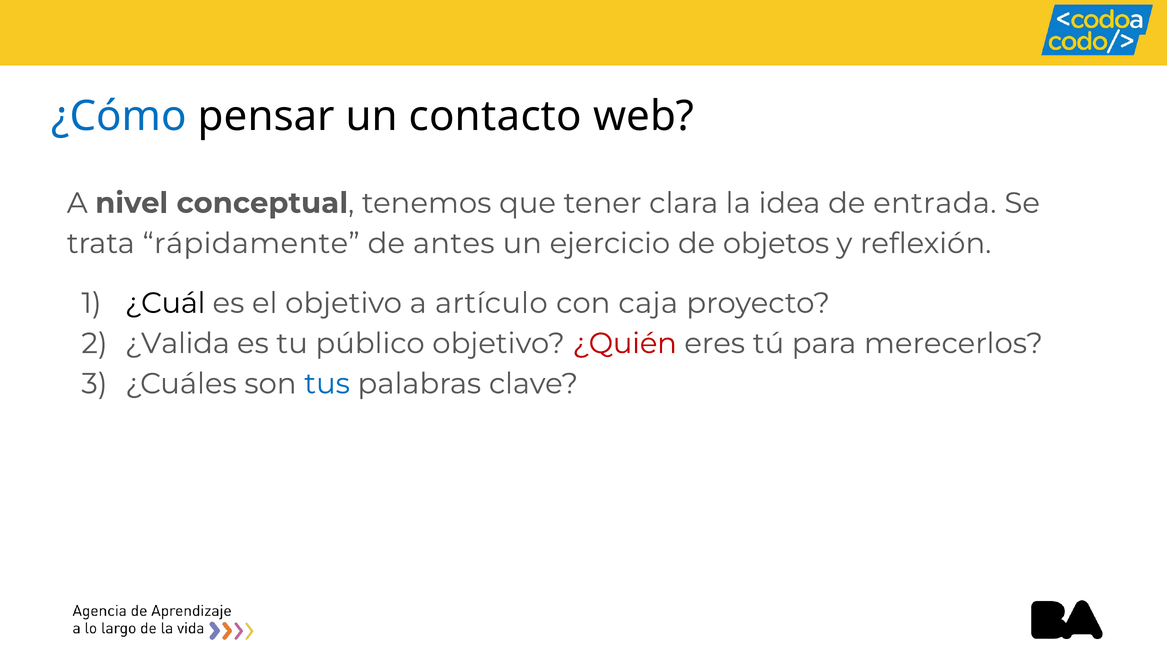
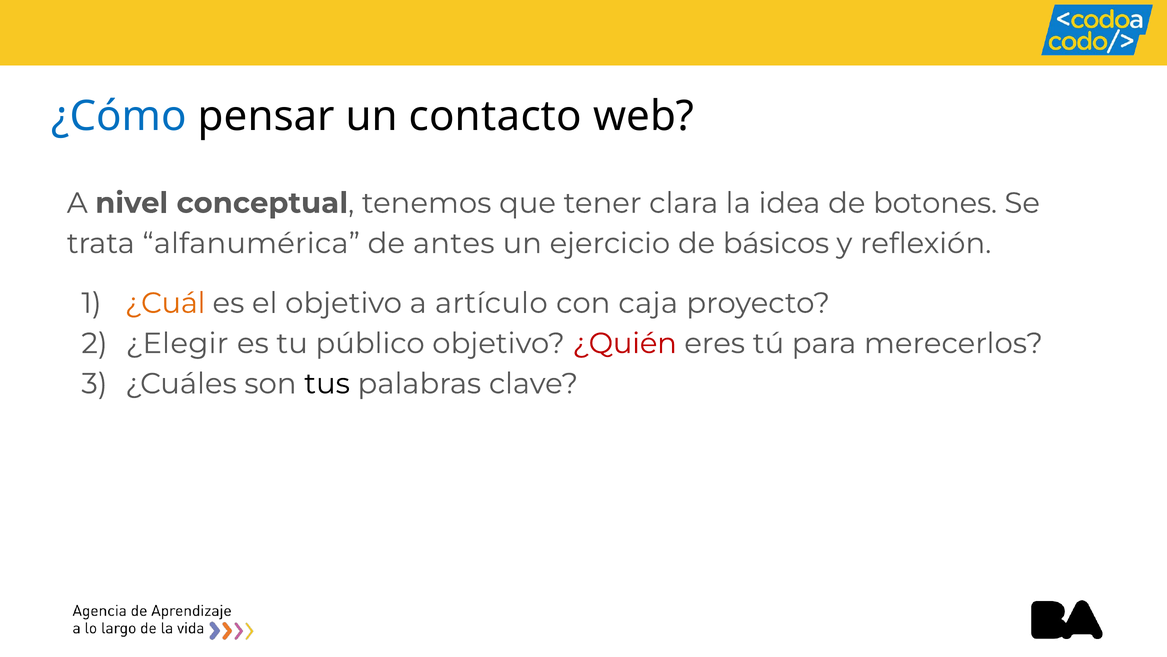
entrada: entrada -> botones (935, 203)
rápidamente: rápidamente -> alfanumérica (251, 243)
objetos: objetos -> básicos (776, 243)
¿Cuál colour: black -> orange (165, 303)
¿Valida: ¿Valida -> ¿Elegir (177, 343)
tus colour: blue -> black (327, 383)
